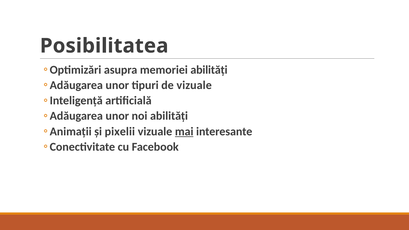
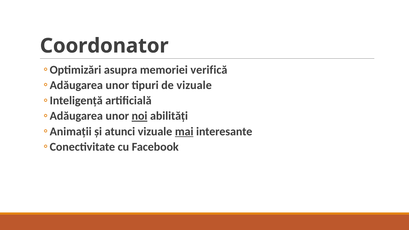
Posibilitatea: Posibilitatea -> Coordonator (104, 46)
memoriei abilități: abilități -> verifică (209, 70)
noi underline: none -> present (140, 116)
pixelii: pixelii -> atunci (120, 131)
